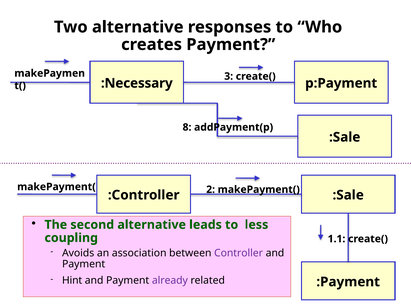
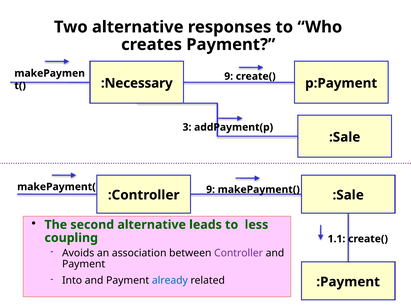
3: 3 -> 9 (229, 76)
8: 8 -> 3 (187, 127)
2: 2 -> 9 (211, 190)
Hint: Hint -> Into (72, 281)
already colour: purple -> blue (170, 281)
